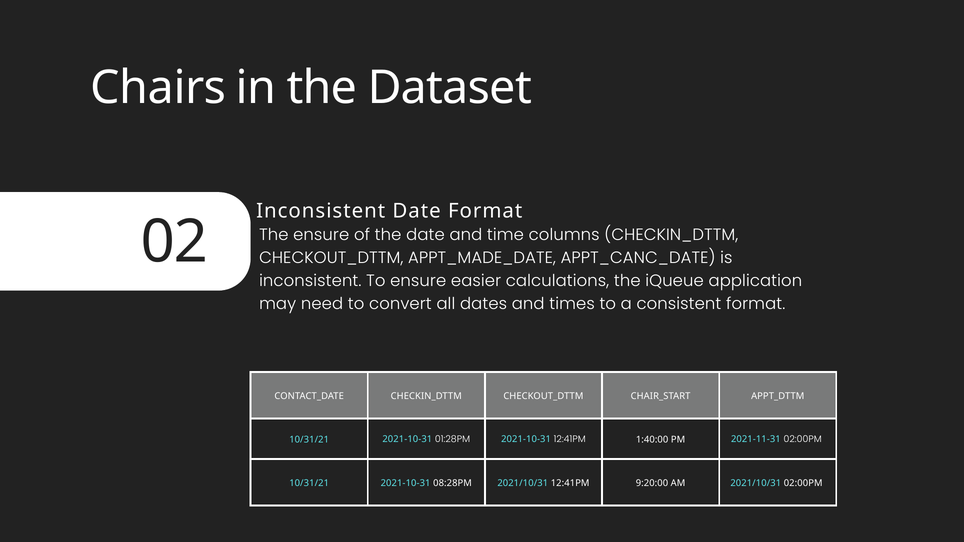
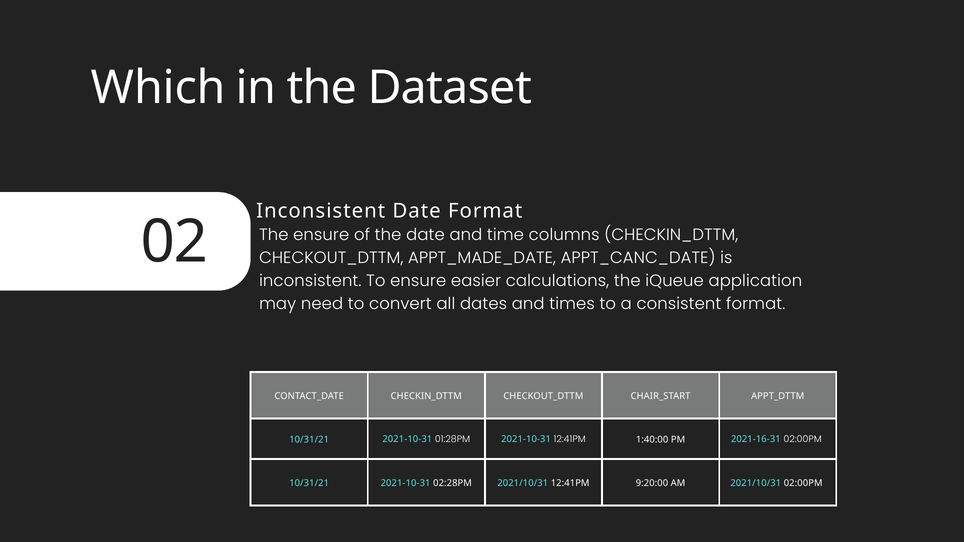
Chairs: Chairs -> Which (158, 88)
2021-11-31: 2021-11-31 -> 2021-16-31 (756, 439)
08:28PM: 08:28PM -> 02:28PM (453, 483)
